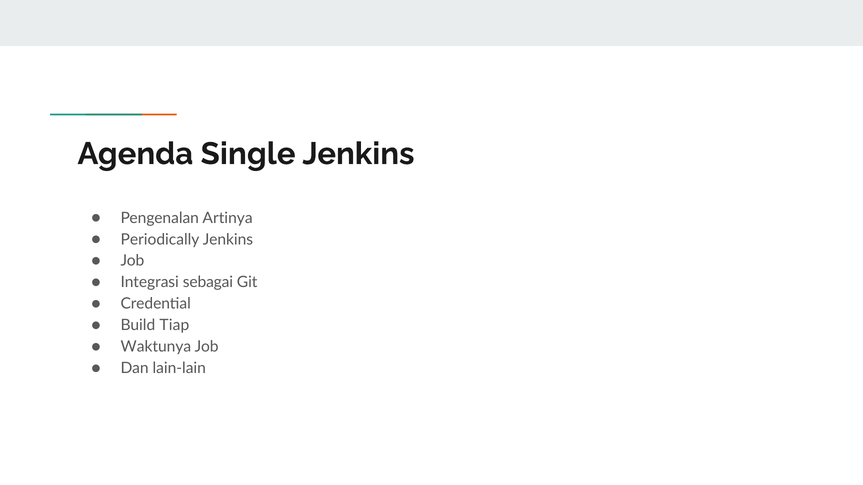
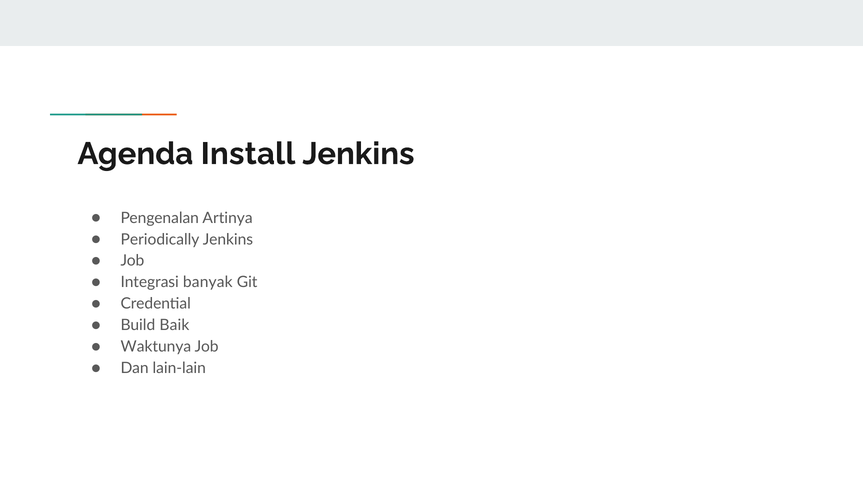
Single: Single -> Install (248, 154)
sebagai: sebagai -> banyak (208, 283)
Tiap: Tiap -> Baik (174, 326)
